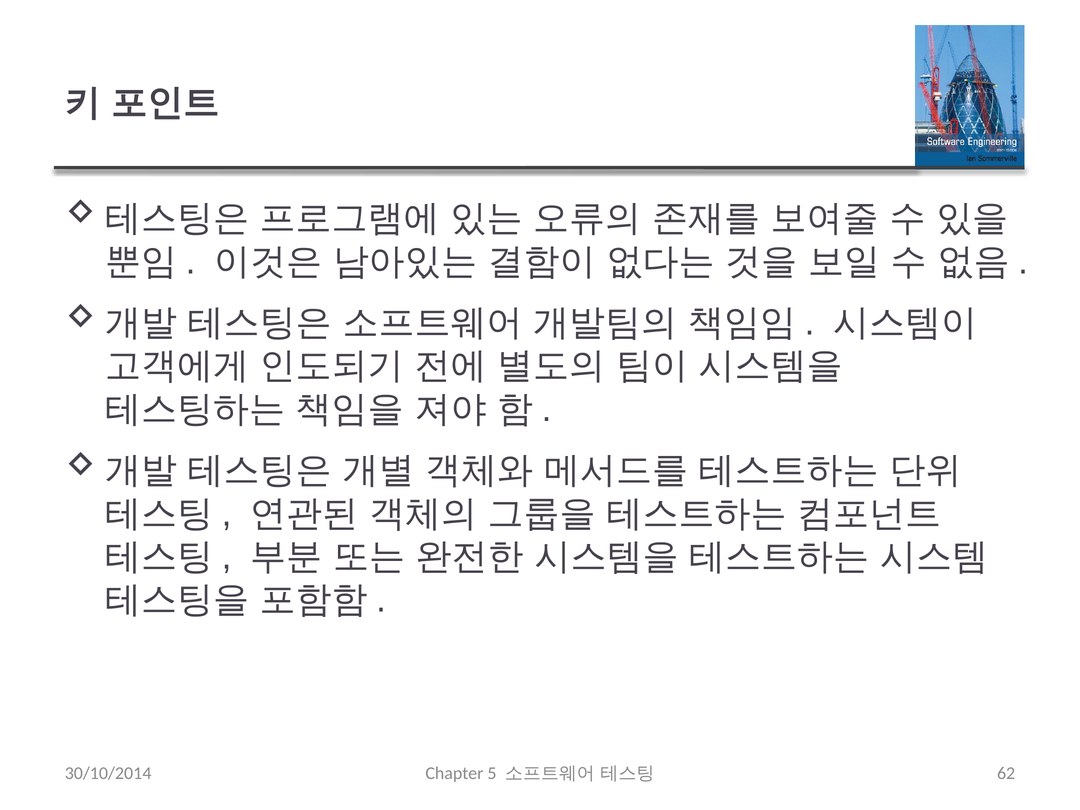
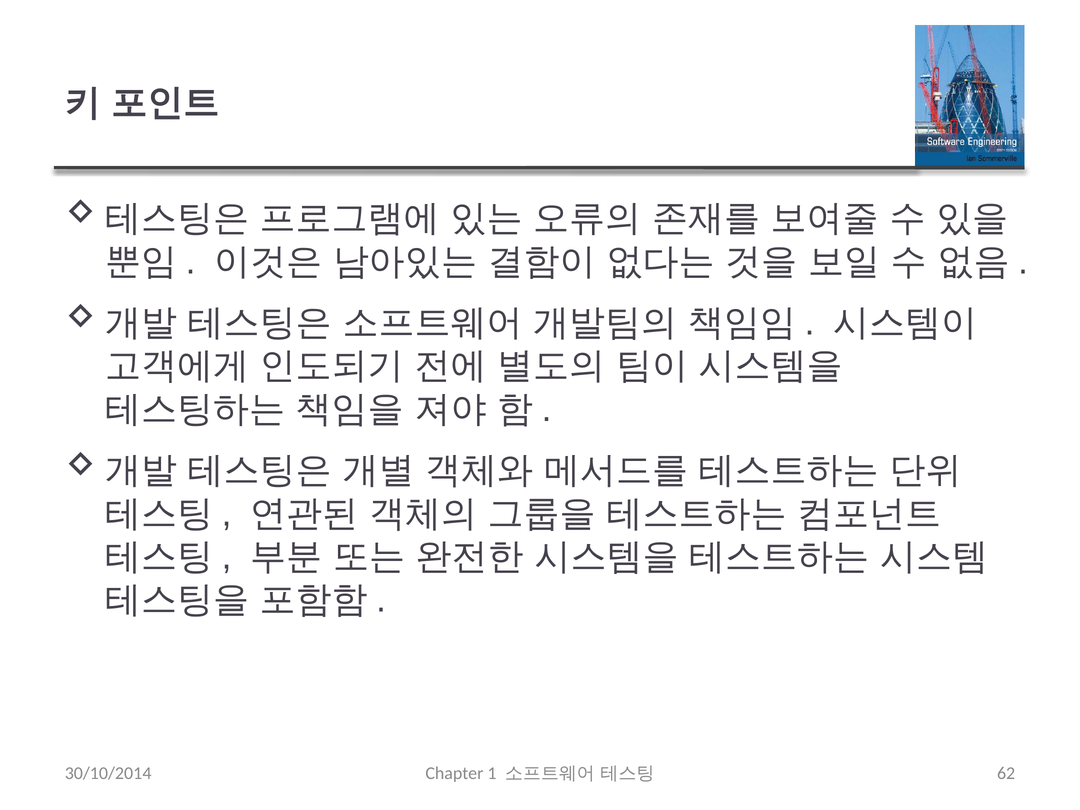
5: 5 -> 1 (492, 774)
